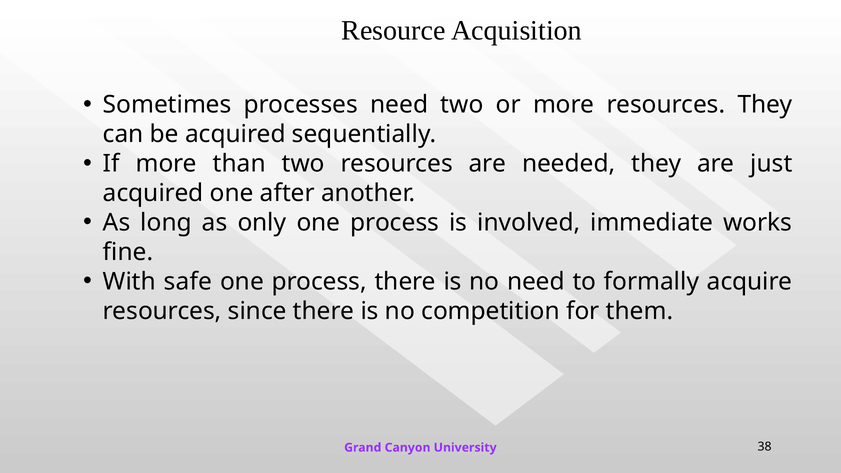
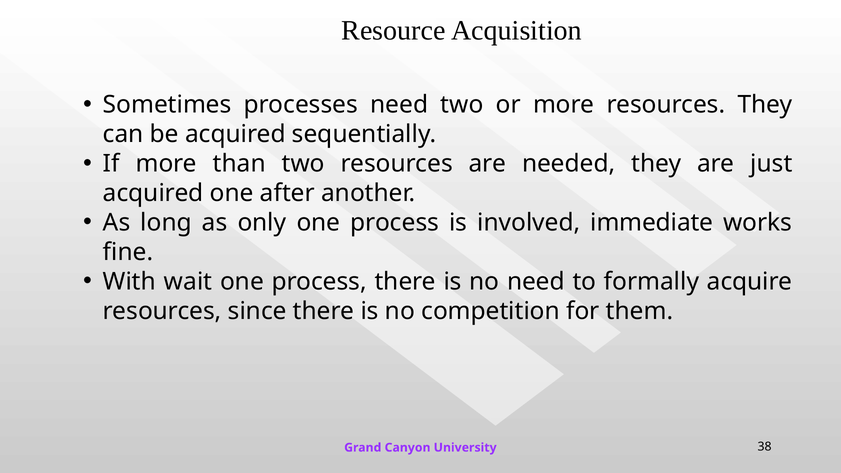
safe: safe -> wait (188, 282)
